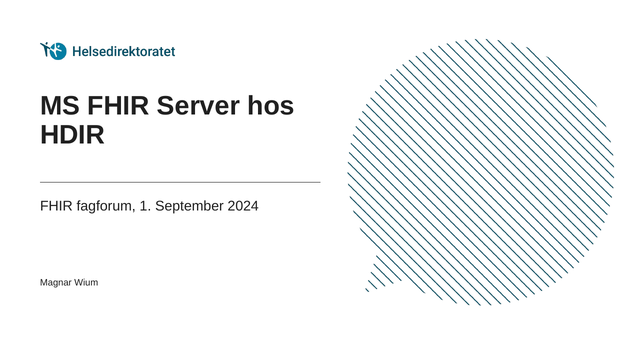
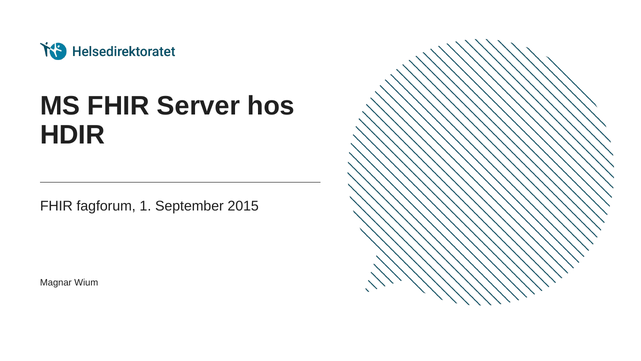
2024: 2024 -> 2015 (243, 206)
